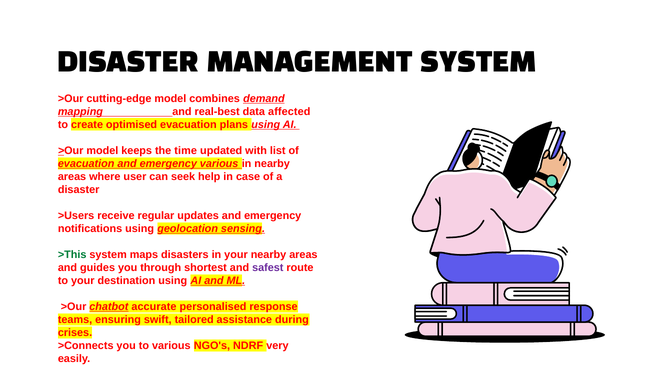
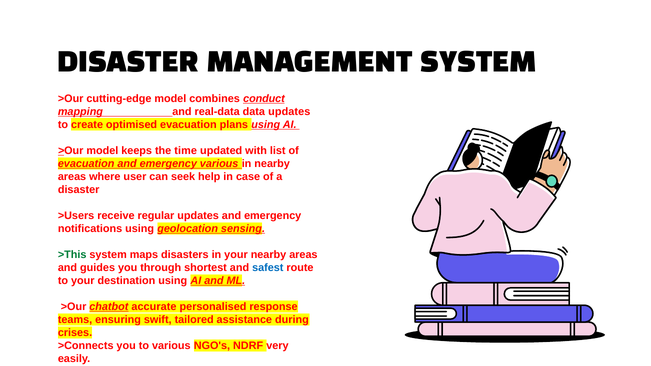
combines demand: demand -> conduct (264, 99)
real-best: real-best -> real-data (217, 112)
data affected: affected -> updates (289, 112)
safest colour: purple -> blue (268, 268)
